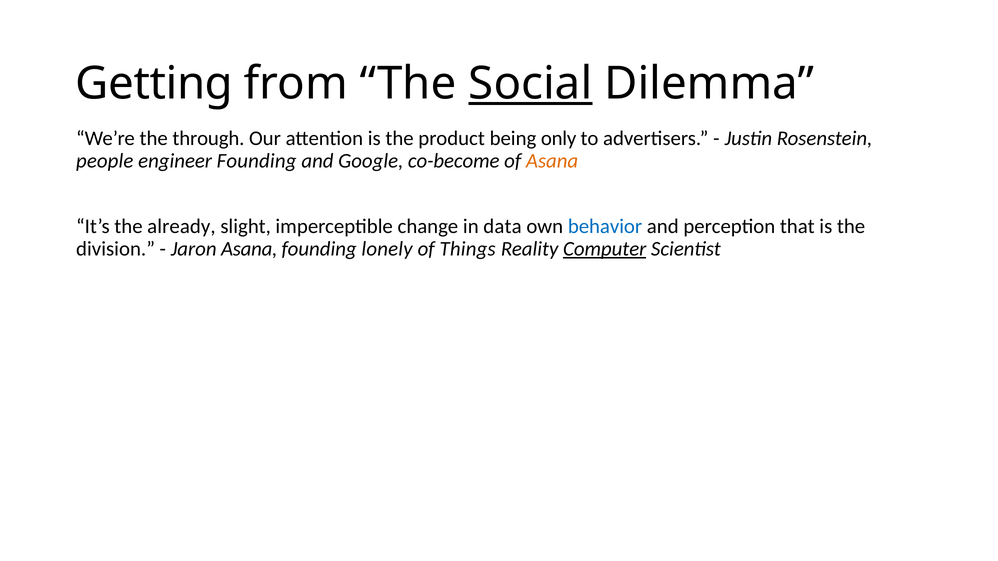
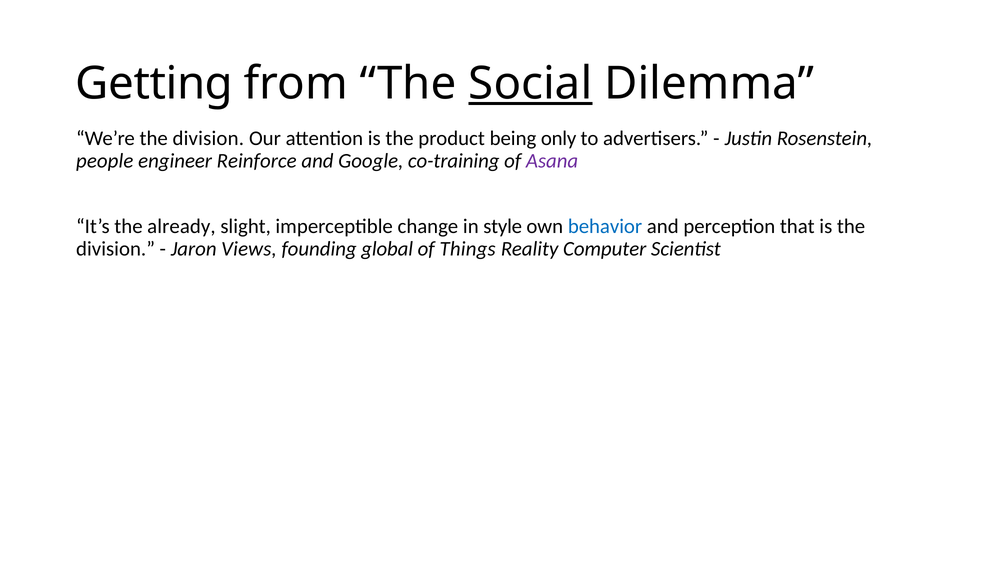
We’re the through: through -> division (208, 138)
engineer Founding: Founding -> Reinforce (257, 161)
co-become: co-become -> co-training (454, 161)
Asana colour: orange -> purple (552, 161)
data: data -> style (503, 227)
Jaron Asana: Asana -> Views (249, 249)
lonely: lonely -> global (387, 249)
Computer underline: present -> none (605, 249)
